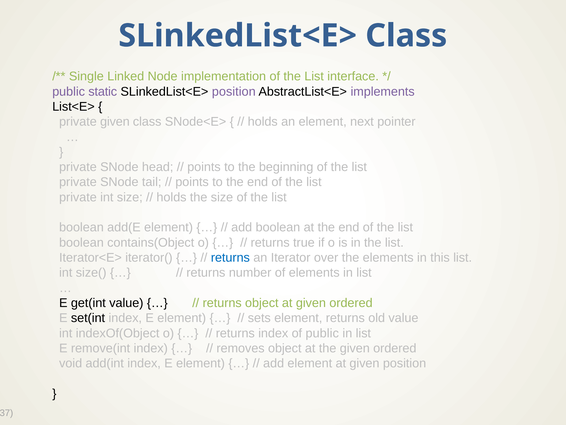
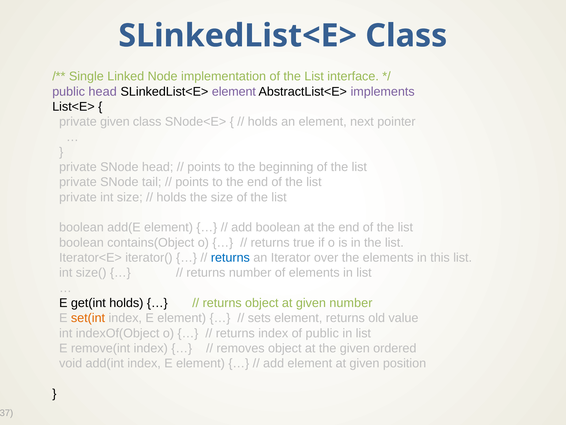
public static: static -> head (103, 91)
SLinkedList<E> position: position -> element (234, 91)
get(int value: value -> holds (126, 303)
at given ordered: ordered -> number (351, 303)
set(int colour: black -> orange (88, 318)
